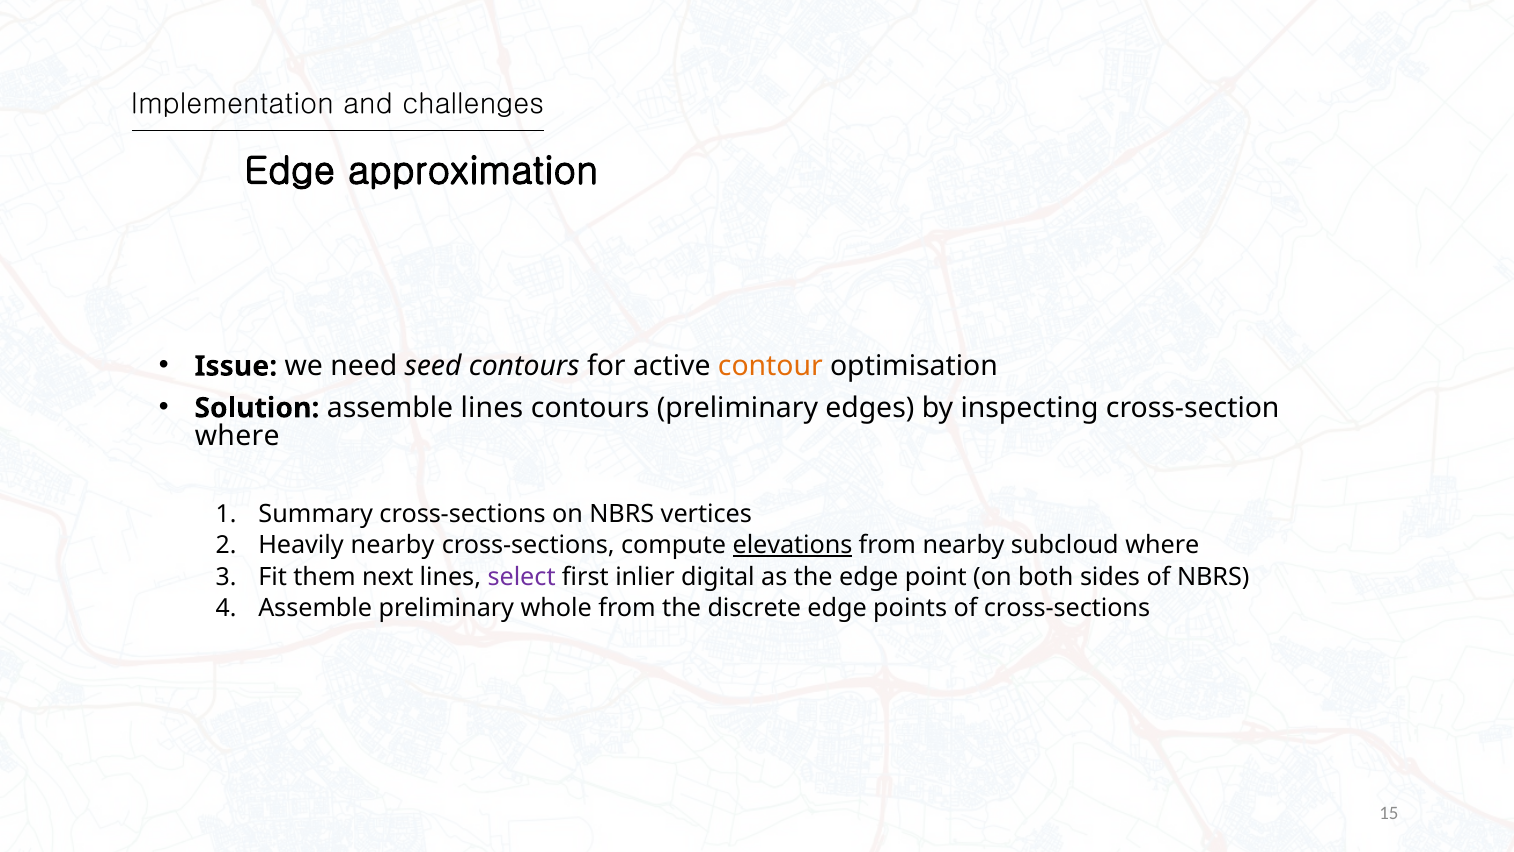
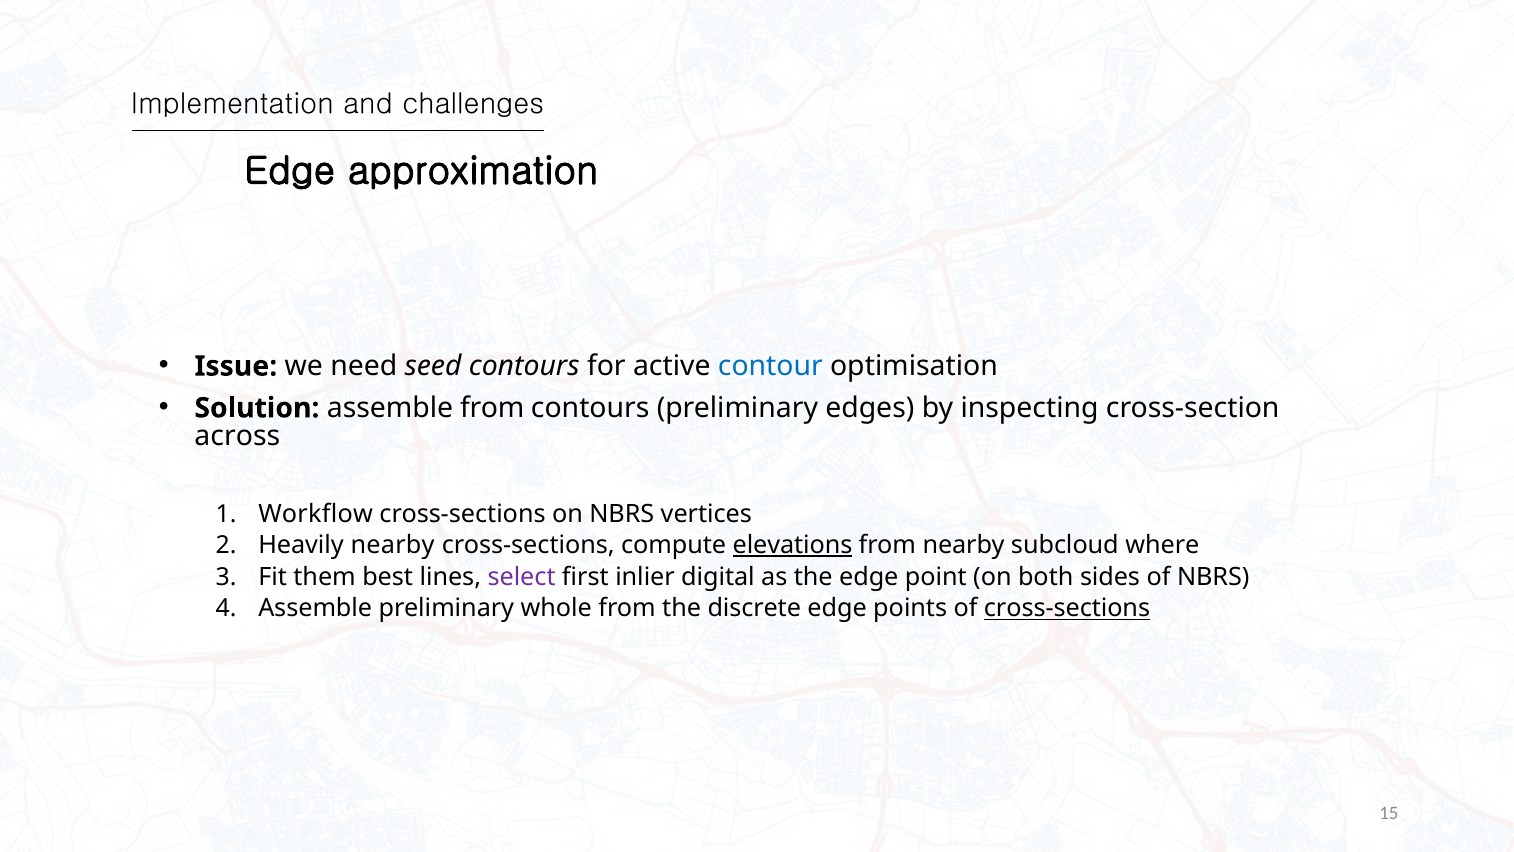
contour colour: orange -> blue (770, 366)
assemble lines: lines -> from (492, 408)
where: where -> across (237, 435)
Summary: Summary -> Workflow (316, 513)
next: next -> best (388, 577)
cross-sections underline: none -> present (1067, 608)
